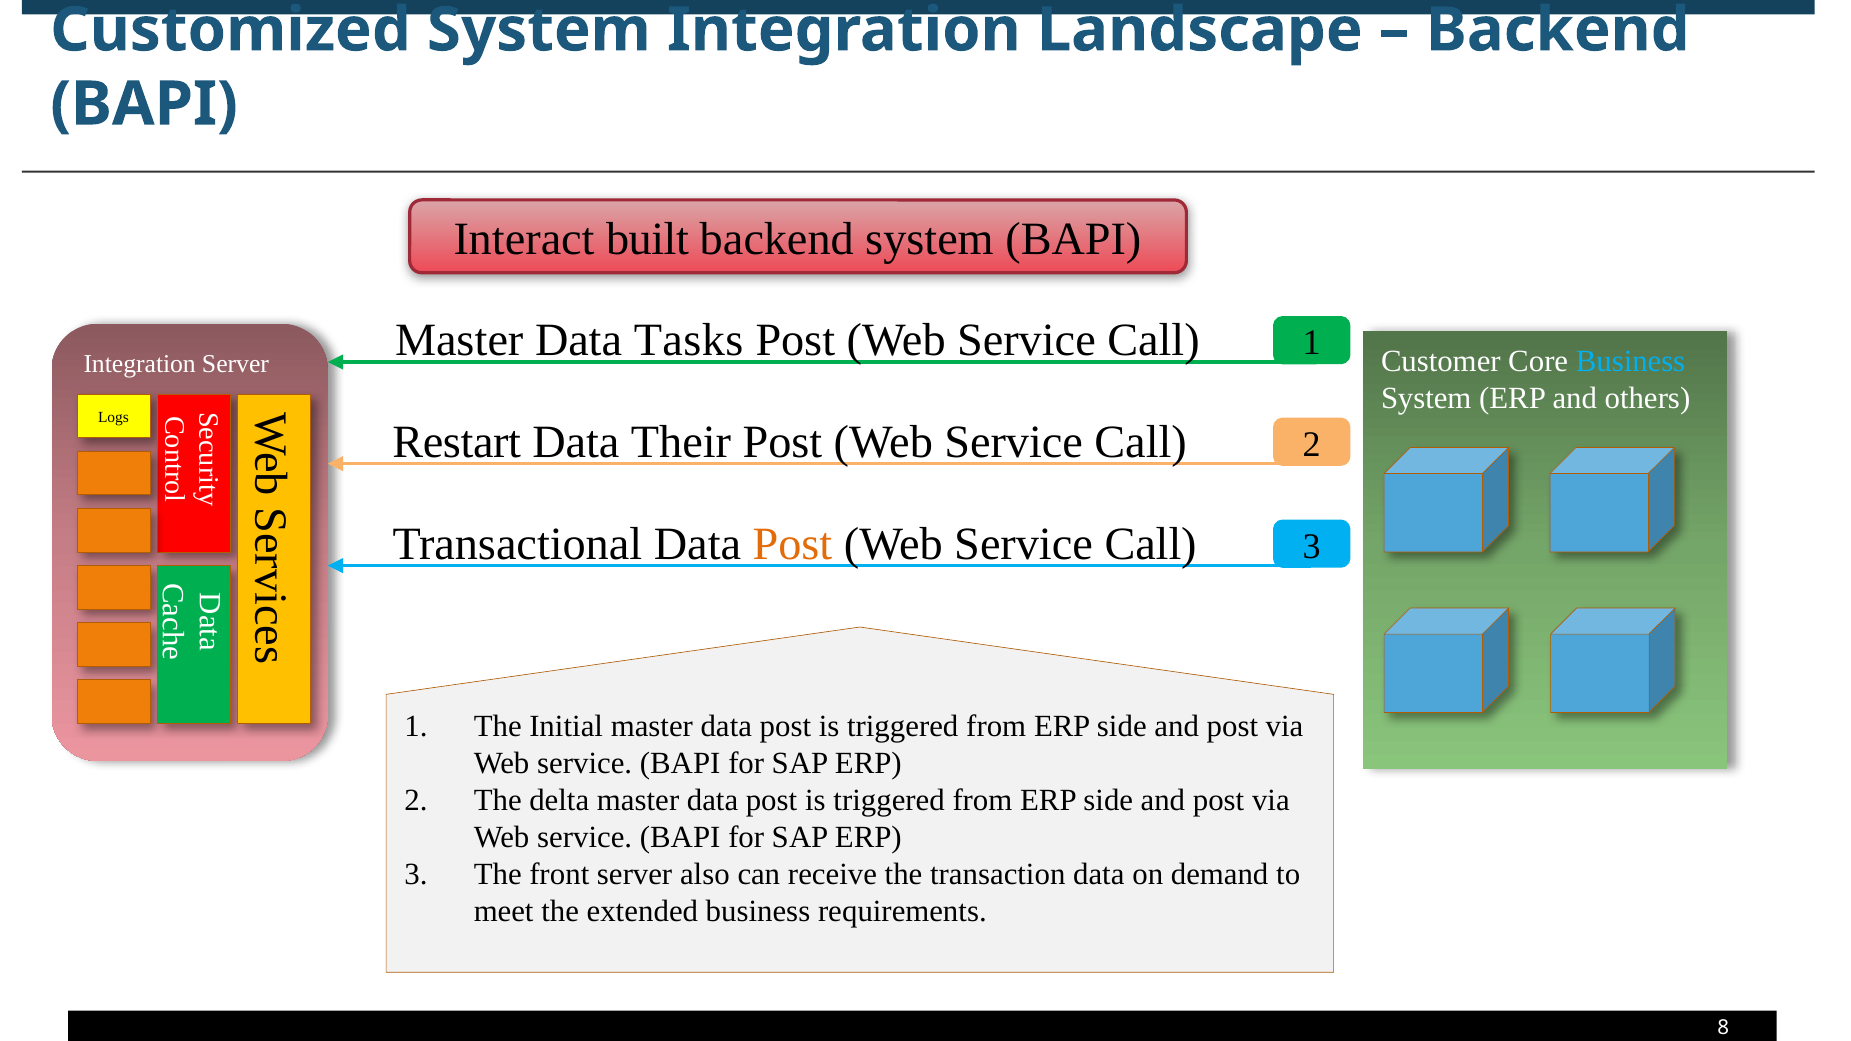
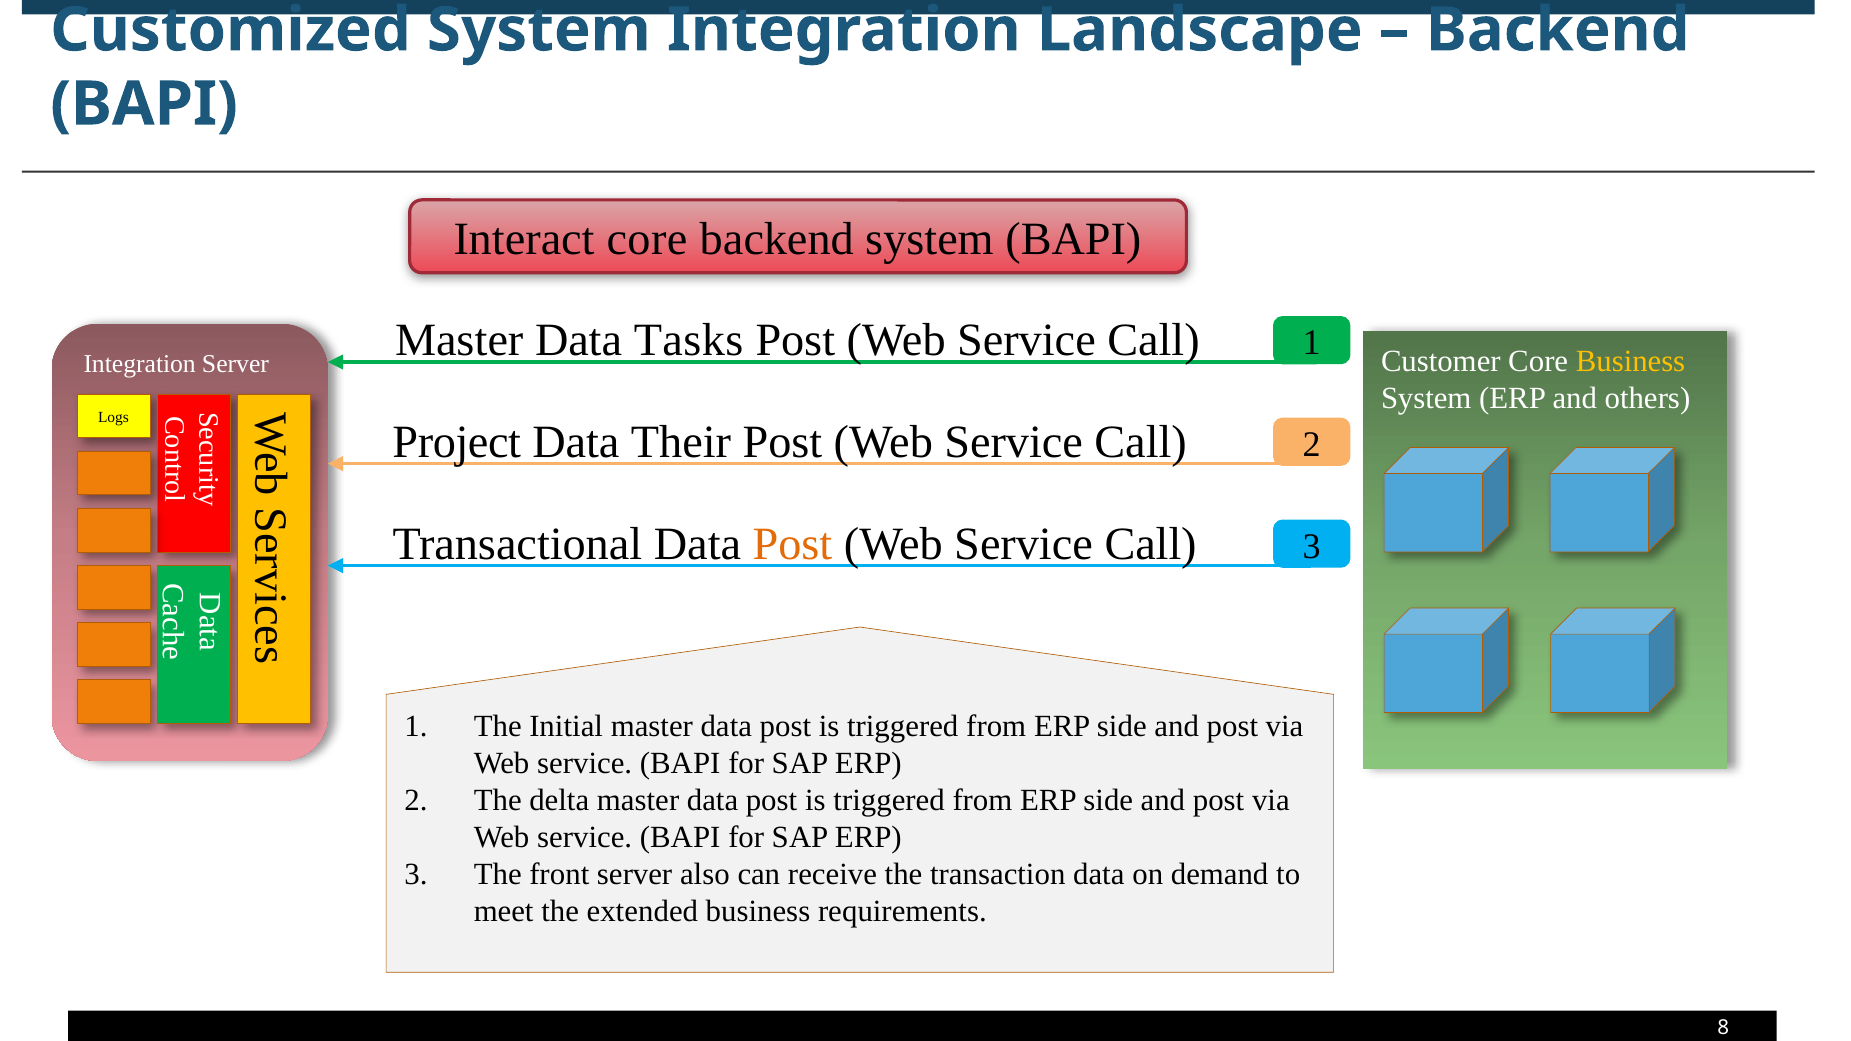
Interact built: built -> core (647, 240)
Business colour: light blue -> yellow (1631, 361)
Restart: Restart -> Project (457, 442)
